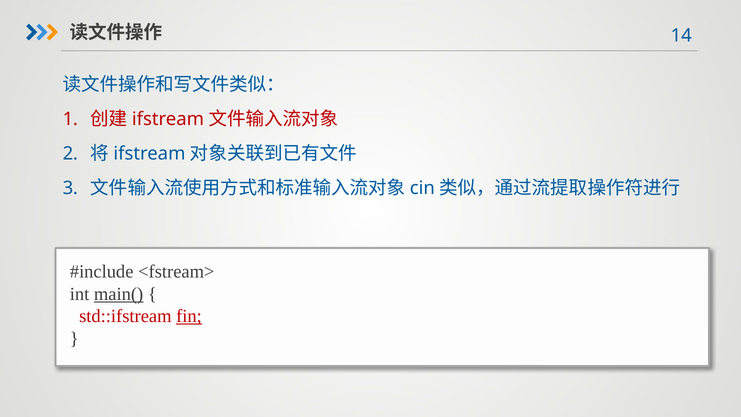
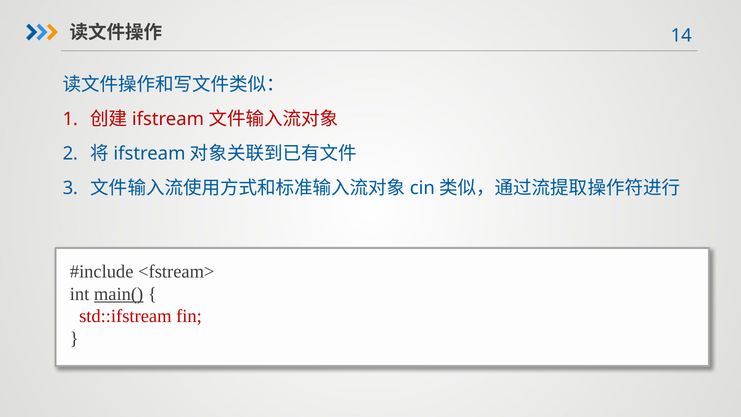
fin underline: present -> none (189, 316)
